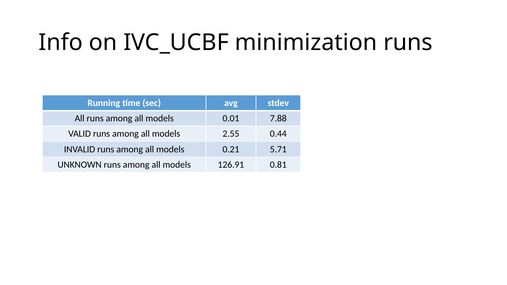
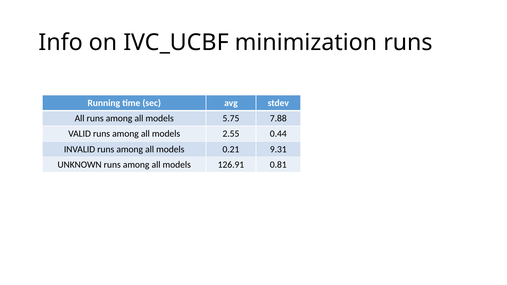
0.01: 0.01 -> 5.75 (231, 119)
5.71: 5.71 -> 9.31 (278, 149)
